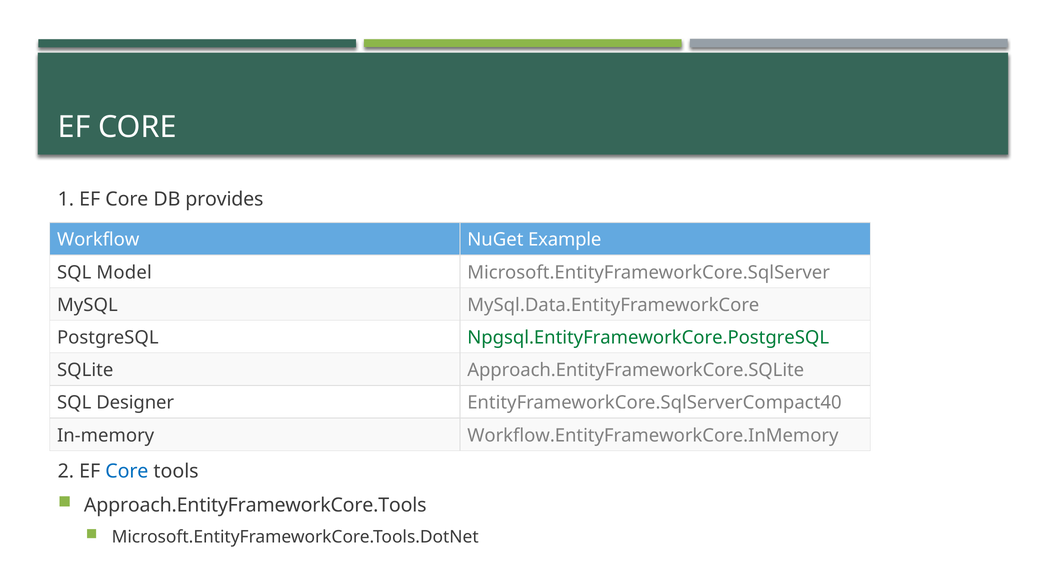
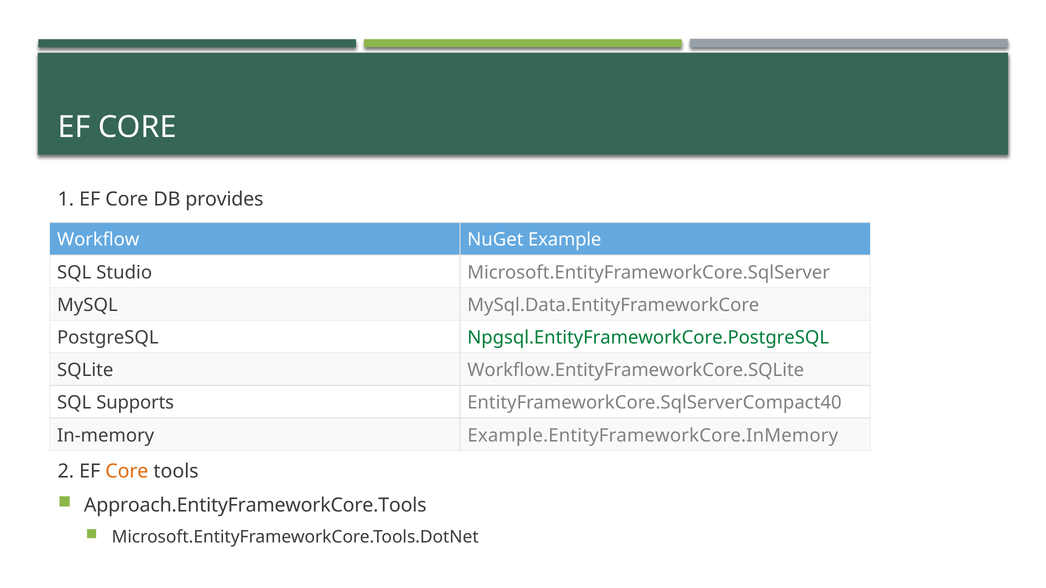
Model: Model -> Studio (124, 273)
Approach.EntityFrameworkCore.SQLite: Approach.EntityFrameworkCore.SQLite -> Workflow.EntityFrameworkCore.SQLite (636, 370)
Designer: Designer -> Supports (135, 403)
Workflow.EntityFrameworkCore.InMemory: Workflow.EntityFrameworkCore.InMemory -> Example.EntityFrameworkCore.InMemory (653, 436)
Core colour: blue -> orange (127, 471)
